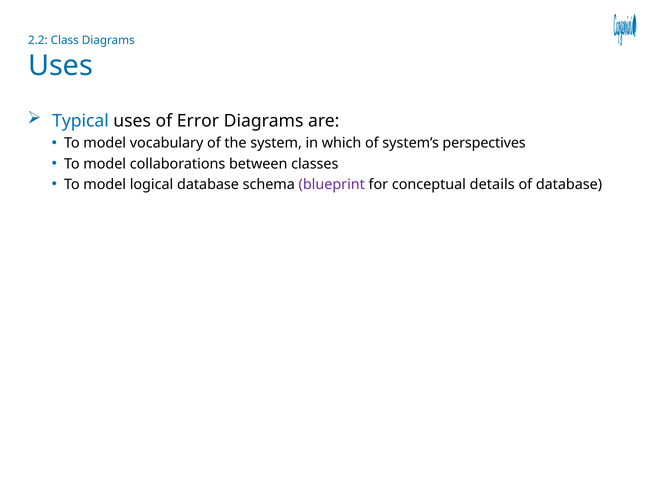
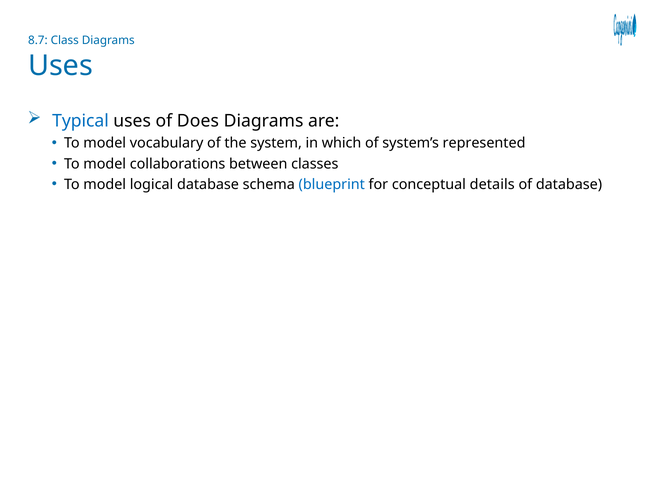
2.2: 2.2 -> 8.7 (38, 40)
Error: Error -> Does (198, 121)
perspectives: perspectives -> represented (484, 143)
blueprint colour: purple -> blue (332, 184)
